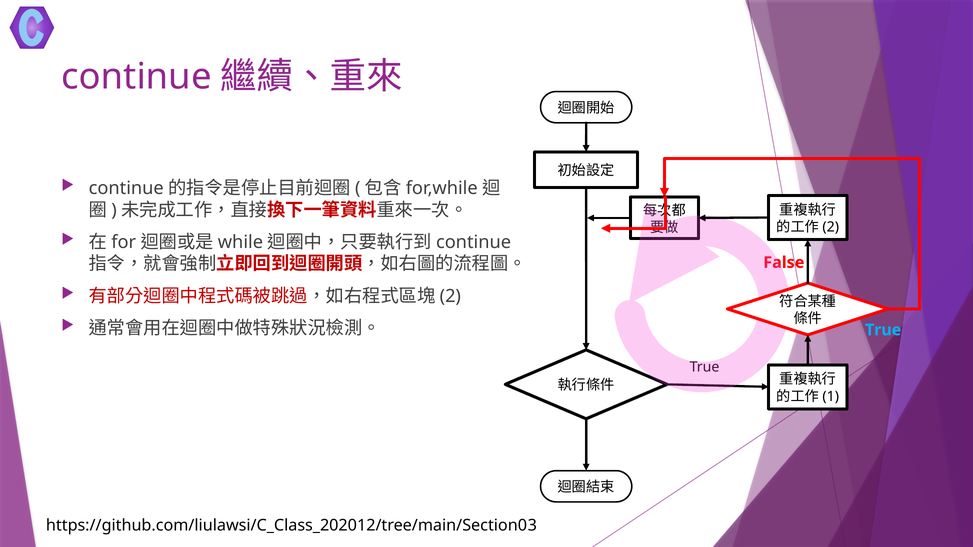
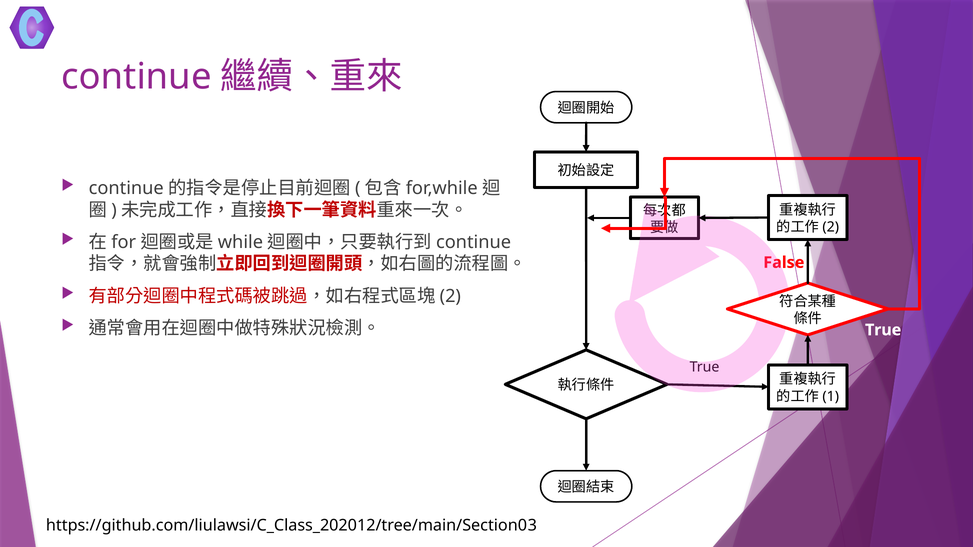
True colour: light blue -> white (883, 330)
